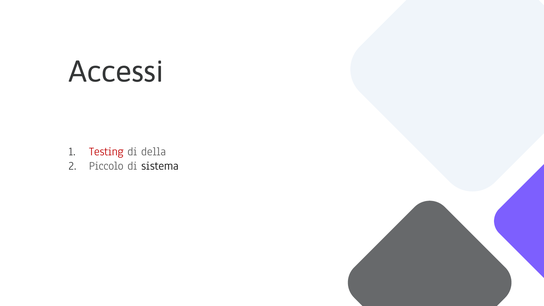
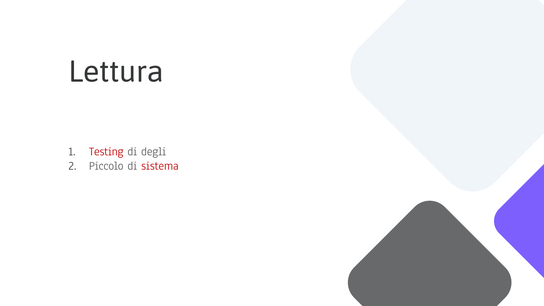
Accessi: Accessi -> Lettura (116, 72)
della: della -> degli (154, 151)
sistema colour: black -> red (160, 166)
